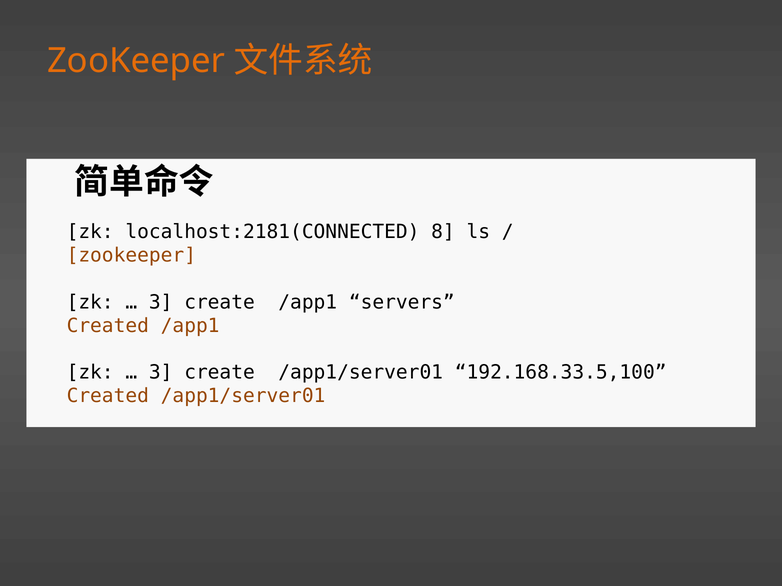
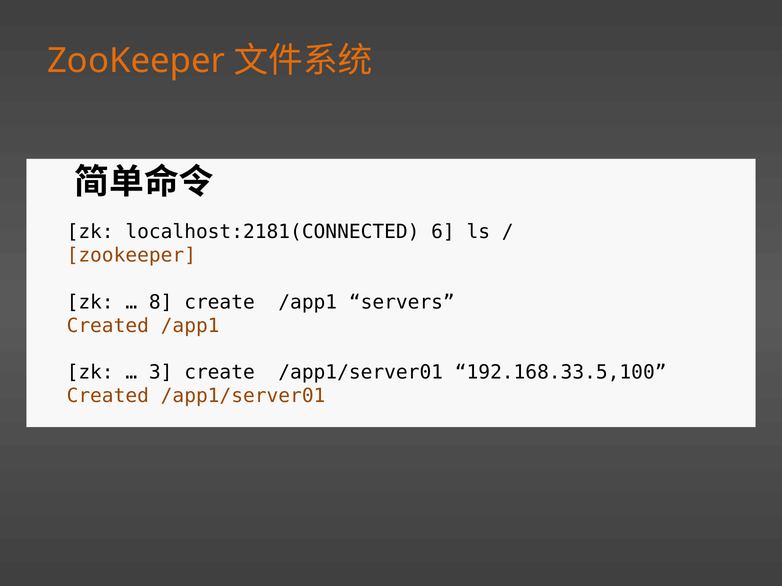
8: 8 -> 6 (443, 232)
3: 3 -> 8 (161, 302)
